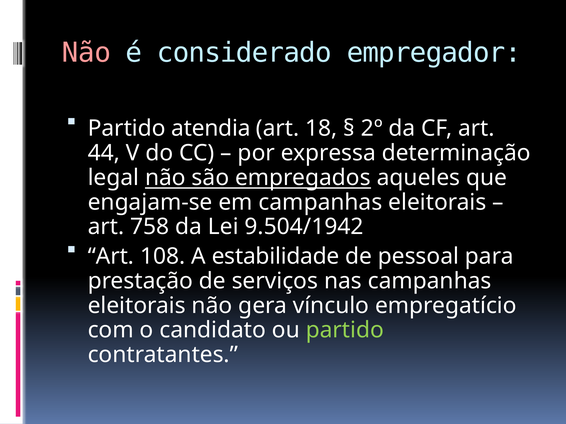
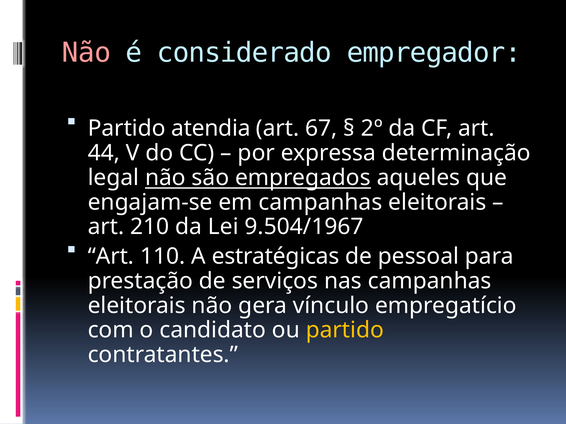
18: 18 -> 67 (321, 129)
758: 758 -> 210 (150, 227)
9.504/1942: 9.504/1942 -> 9.504/1967 (304, 227)
108: 108 -> 110 (163, 257)
estabilidade: estabilidade -> estratégicas (276, 257)
partido colour: light green -> yellow (345, 330)
